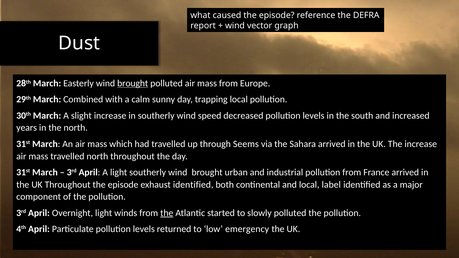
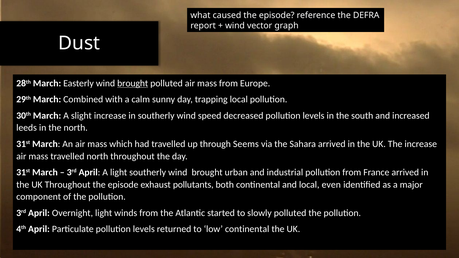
years: years -> leeds (27, 128)
exhaust identified: identified -> pollutants (193, 185)
label: label -> even (331, 185)
the underline: present -> none (167, 213)
low emergency: emergency -> continental (247, 229)
